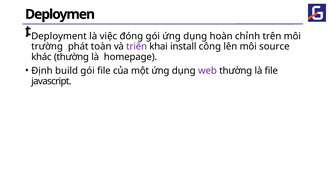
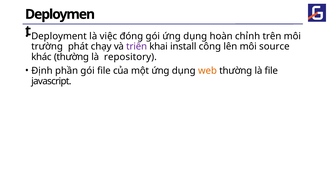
toàn: toàn -> chạy (101, 47)
homepage: homepage -> repository (130, 57)
build: build -> phần (67, 71)
web colour: purple -> orange (207, 71)
